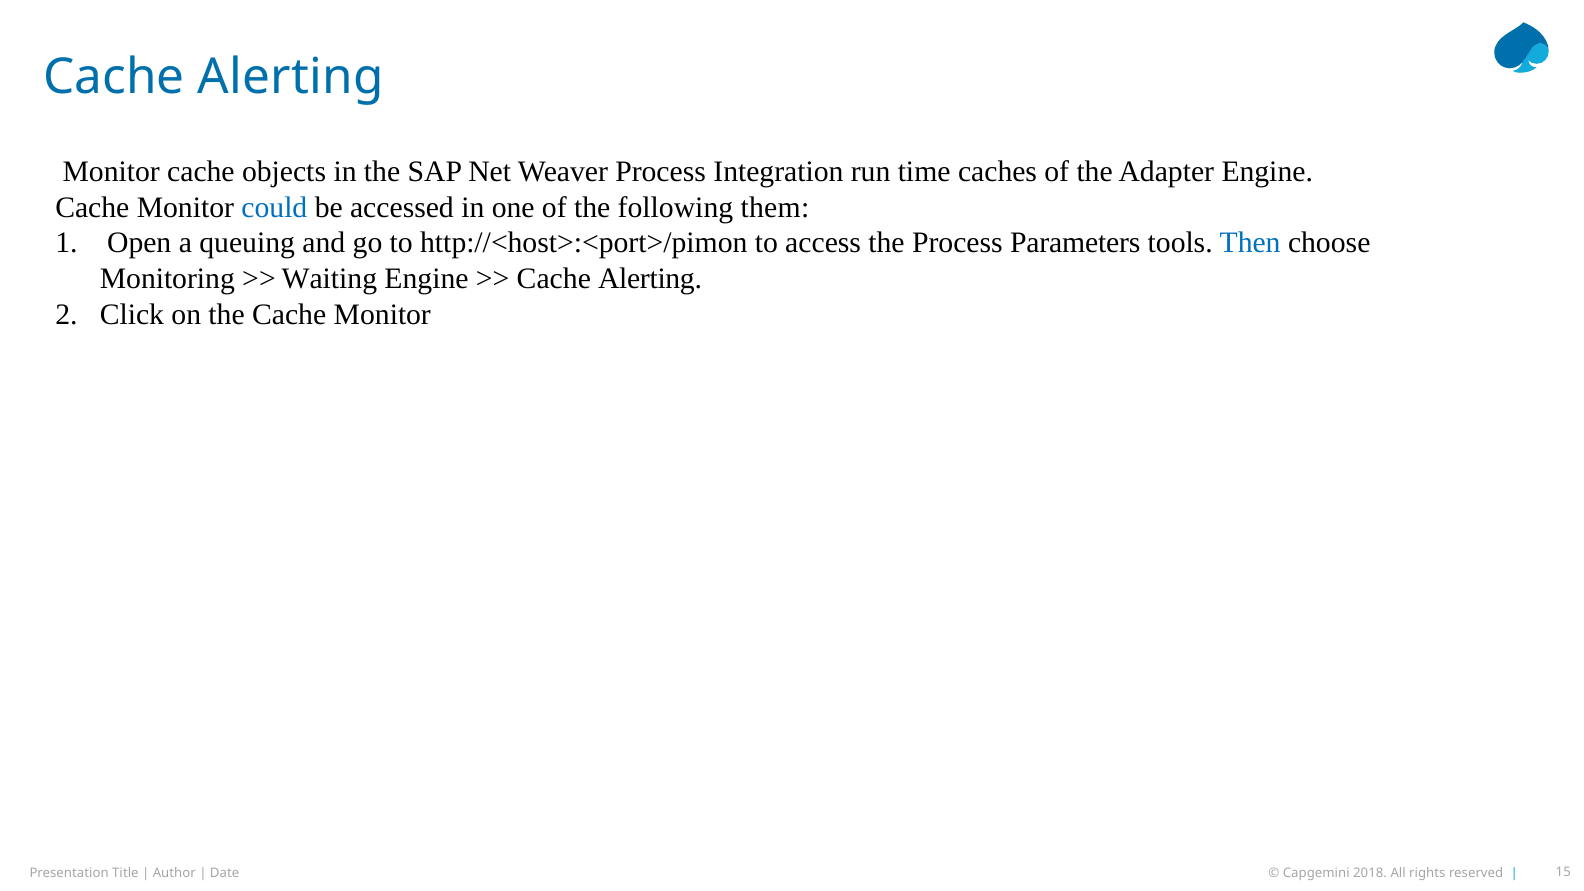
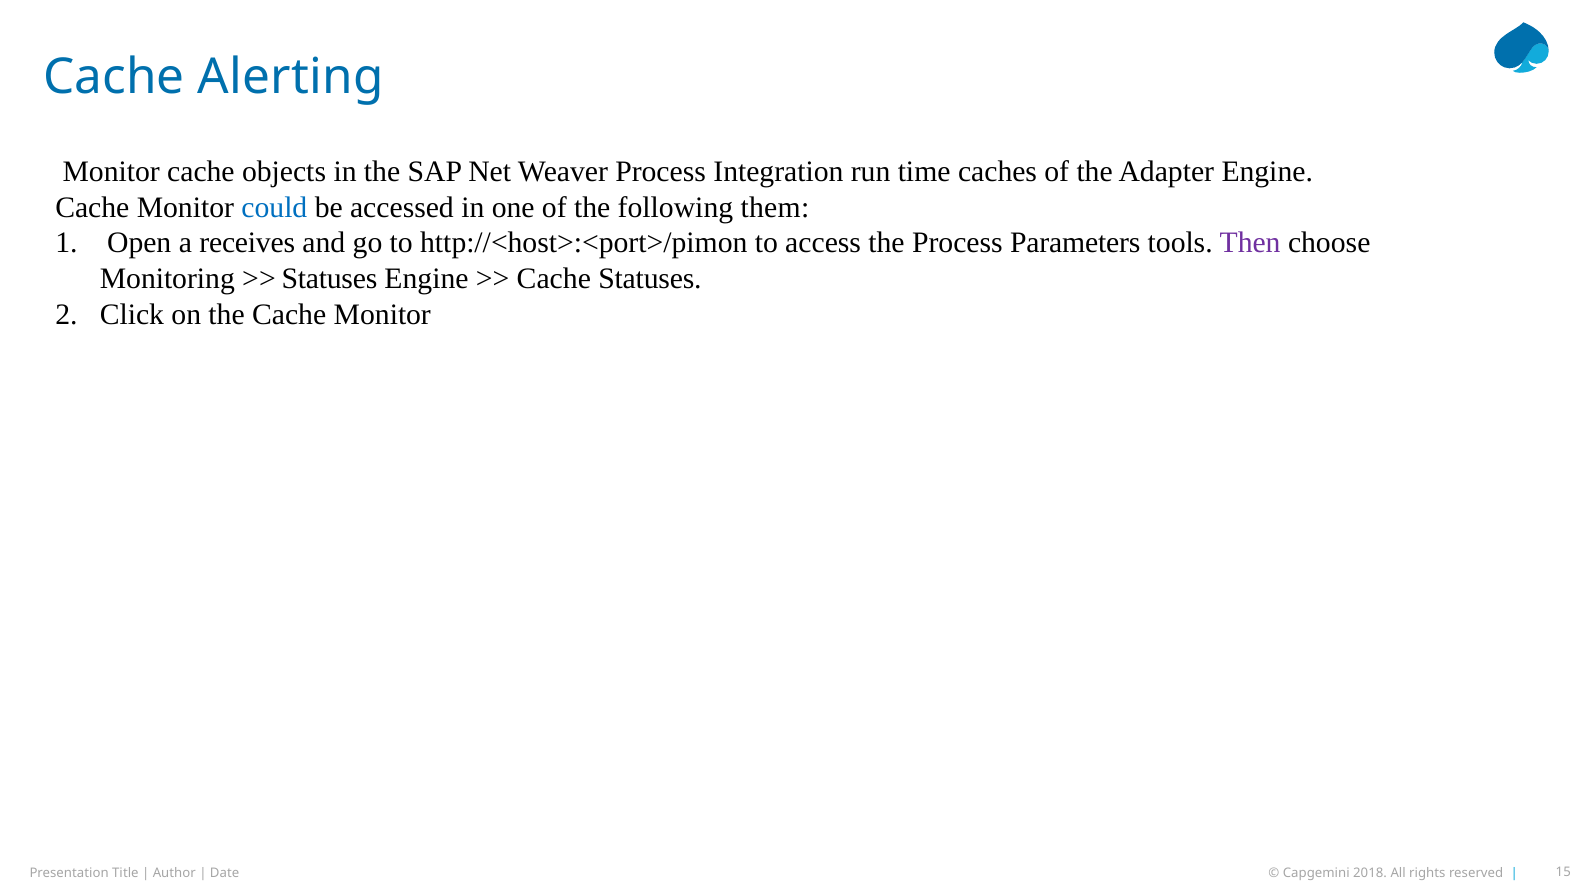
queuing: queuing -> receives (247, 243)
Then colour: blue -> purple (1250, 243)
Waiting: Waiting -> Statuses (329, 279)
Alerting: Alerting -> Statuses (650, 279)
